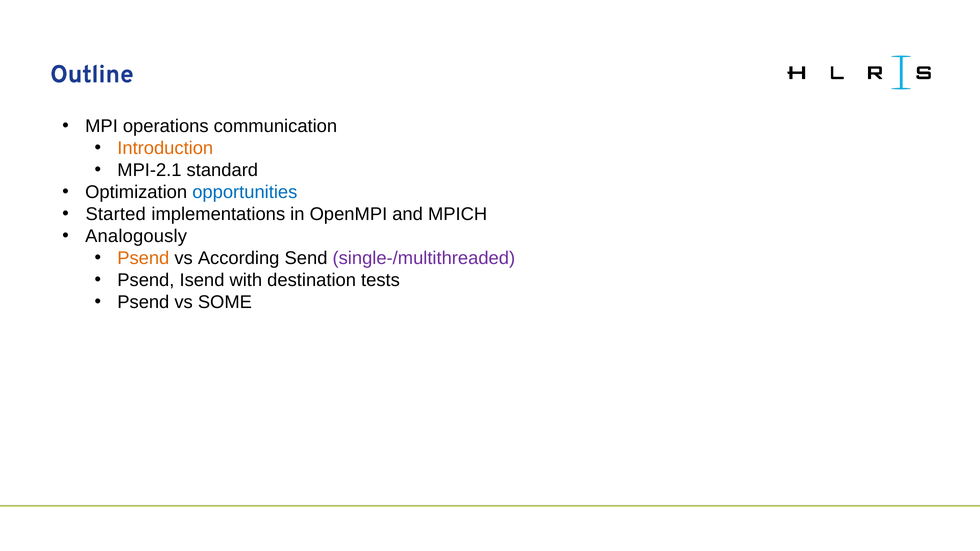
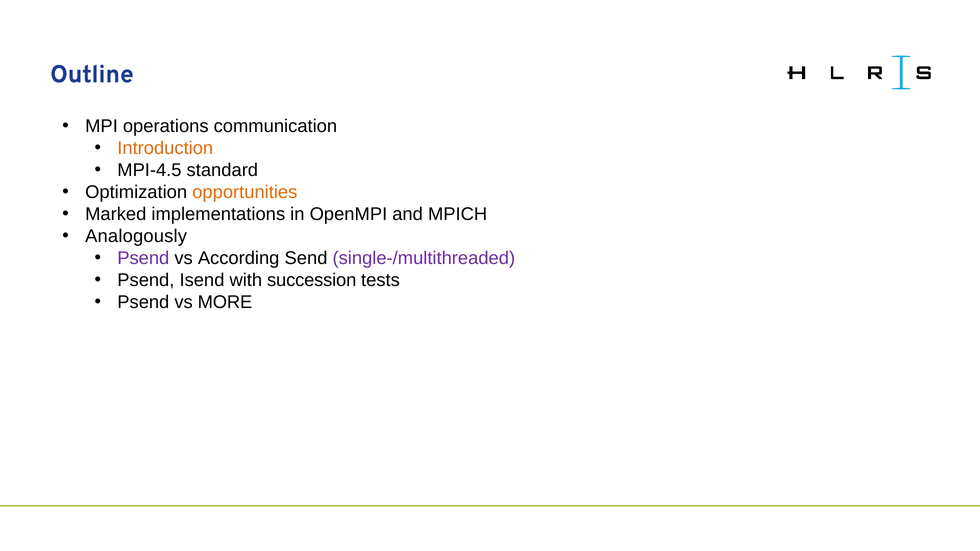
MPI-2.1: MPI-2.1 -> MPI-4.5 (149, 170)
opportunities colour: blue -> orange (245, 192)
Started: Started -> Marked (116, 214)
Psend colour: orange -> purple (143, 258)
destination: destination -> succession (312, 280)
SOME: SOME -> MORE (225, 303)
